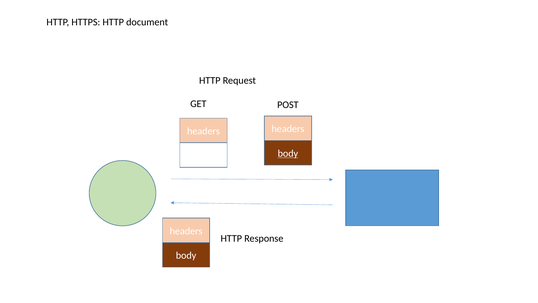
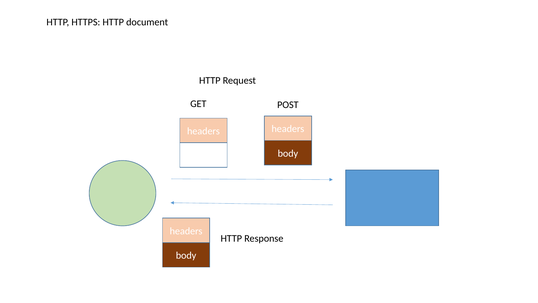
body underline: present -> none (288, 153)
